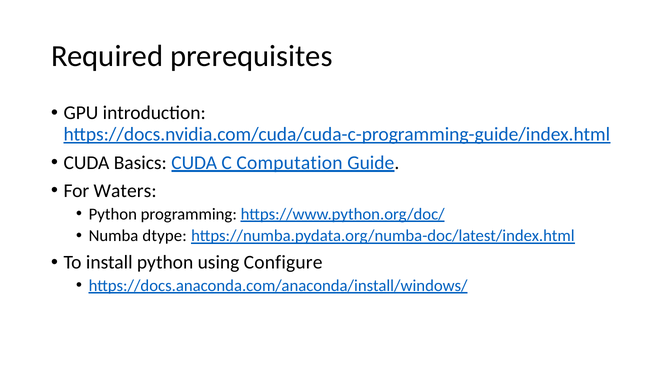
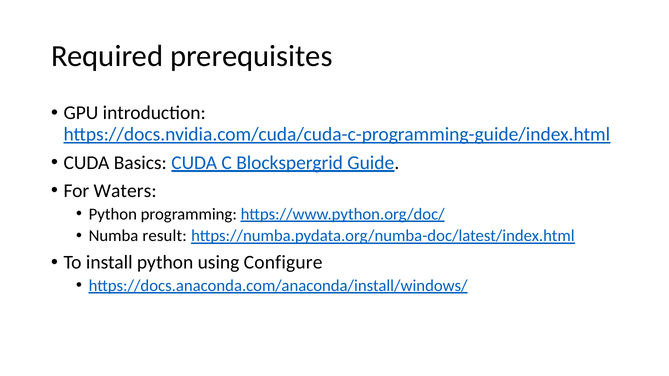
Computation: Computation -> Blockspergrid (290, 163)
dtype: dtype -> result (165, 236)
